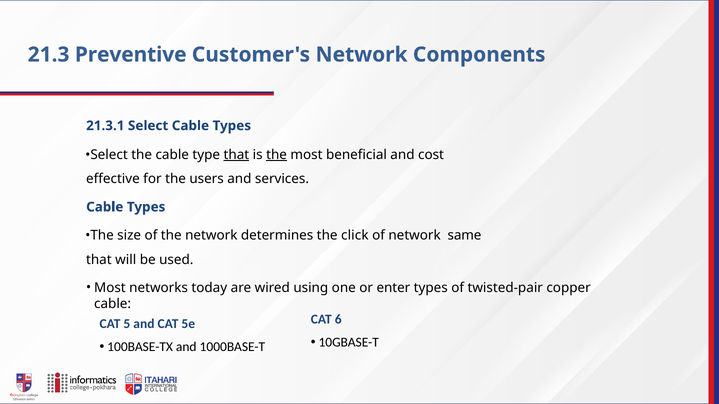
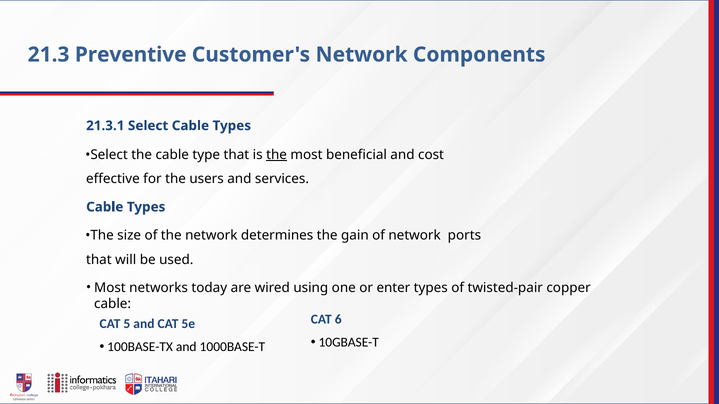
that underline: present -> none (236, 155)
click: click -> gain (355, 236)
same: same -> ports (464, 236)
